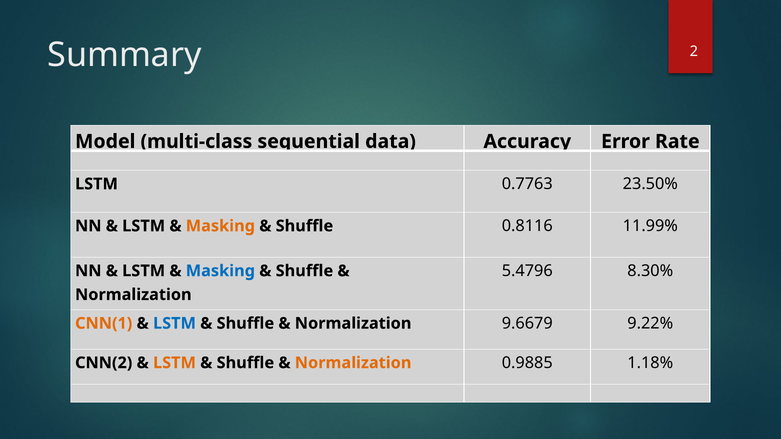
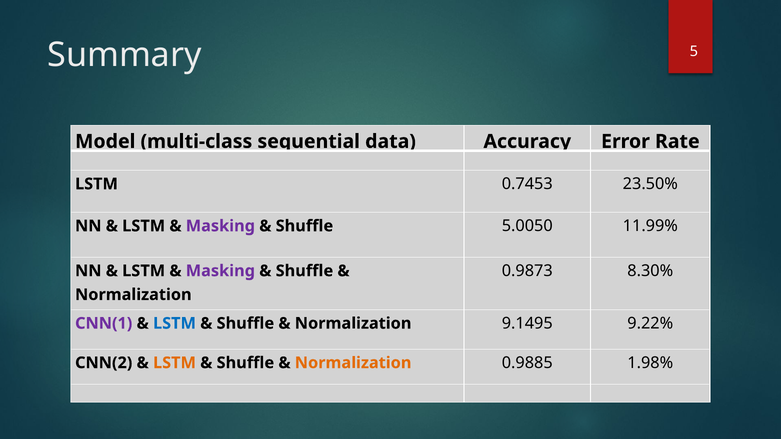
2: 2 -> 5 (694, 51)
0.7763: 0.7763 -> 0.7453 (527, 184)
Masking colour: orange -> purple (220, 226)
0.8116: 0.8116 -> 5.0050 (527, 226)
5.4796: 5.4796 -> 0.9873 (527, 271)
Masking colour: blue -> purple (220, 271)
CNN(1 colour: orange -> purple (104, 324)
9.6679: 9.6679 -> 9.1495 (527, 324)
1.18%: 1.18% -> 1.98% (650, 363)
